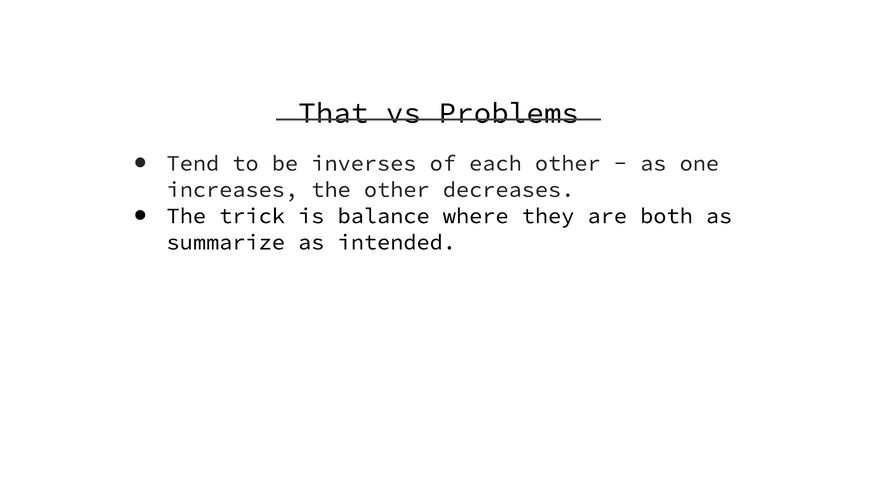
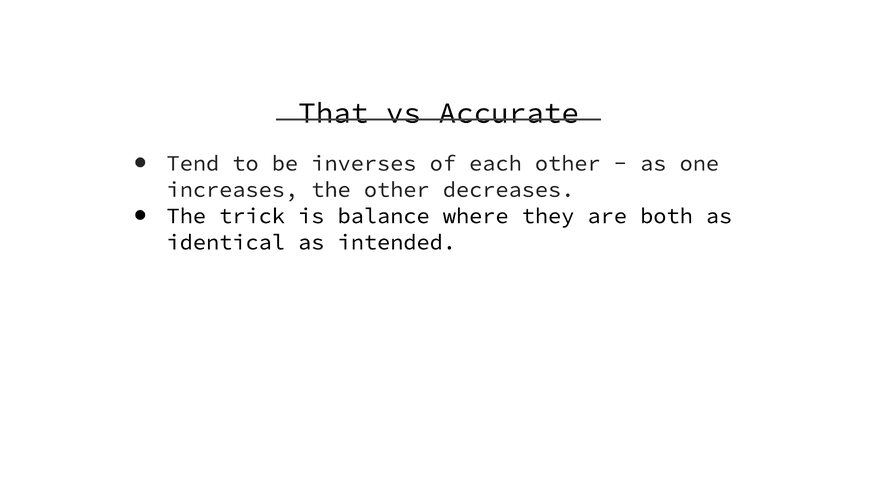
Problems: Problems -> Accurate (509, 113)
summarize: summarize -> identical (226, 242)
